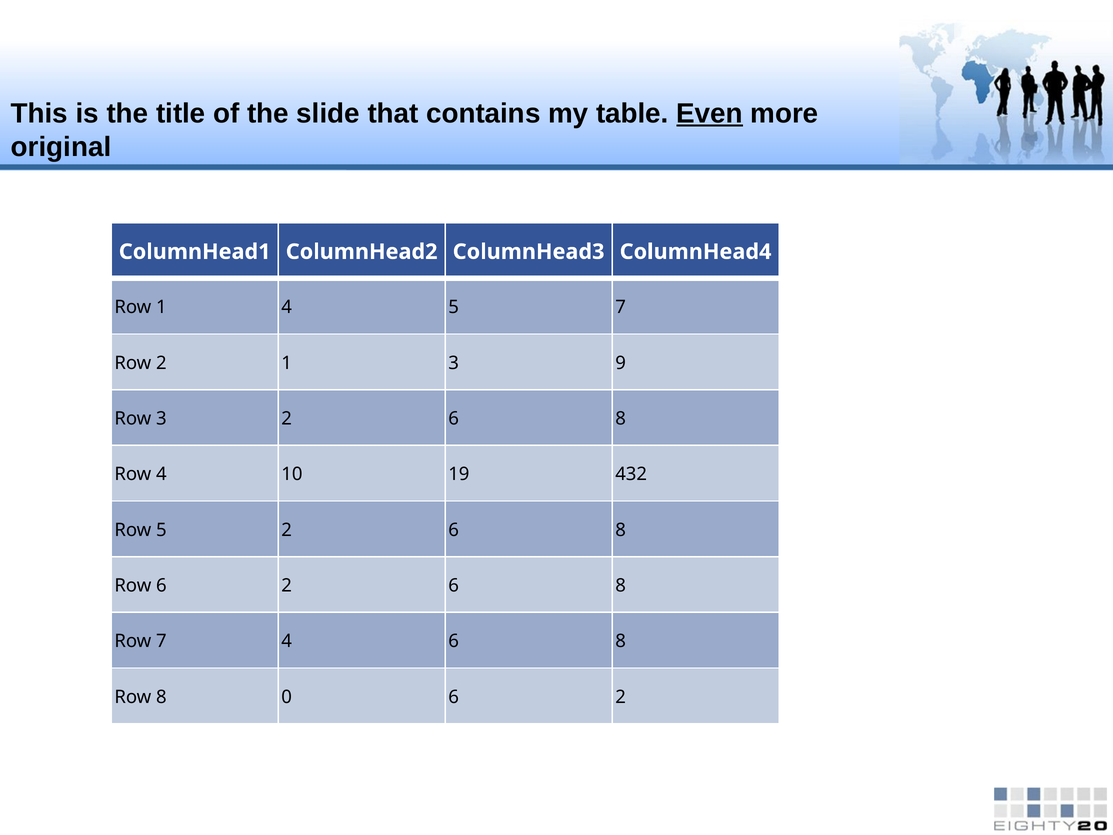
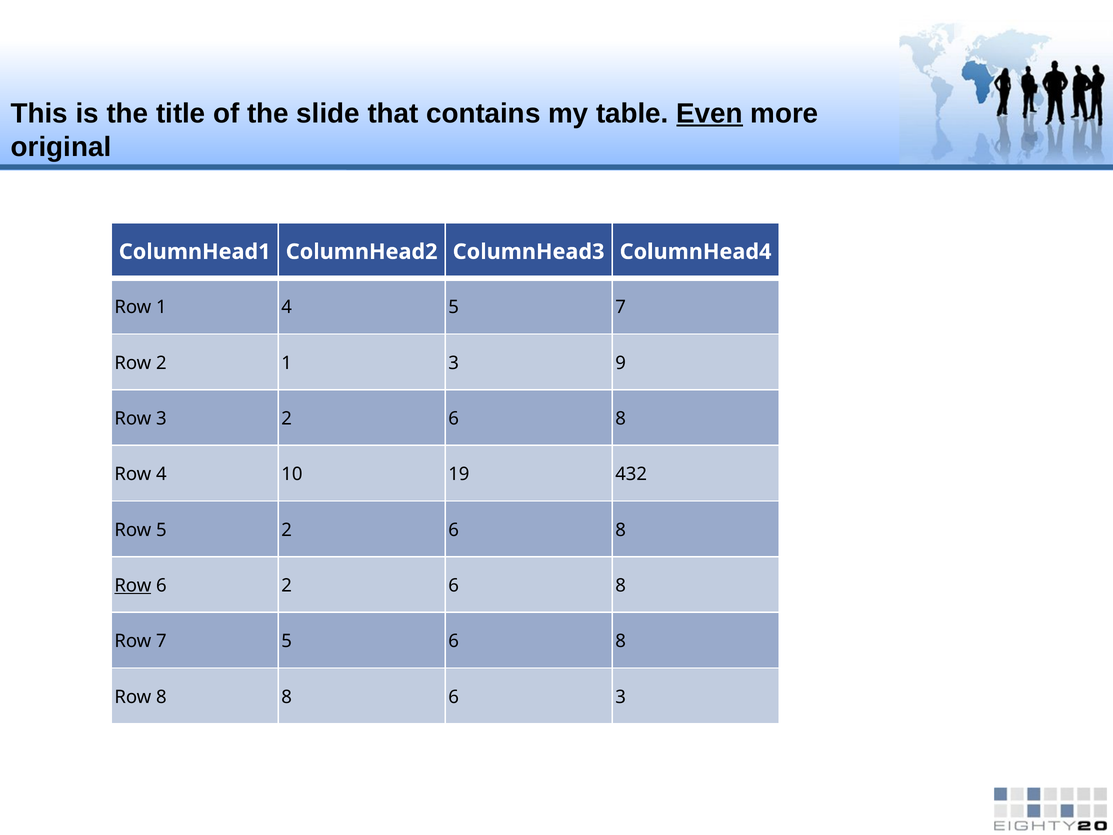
Row underline: none -> present (133, 585)
7 4: 4 -> 5 (287, 641)
8 0: 0 -> 8 (287, 697)
2: 2 -> 3 (621, 697)
